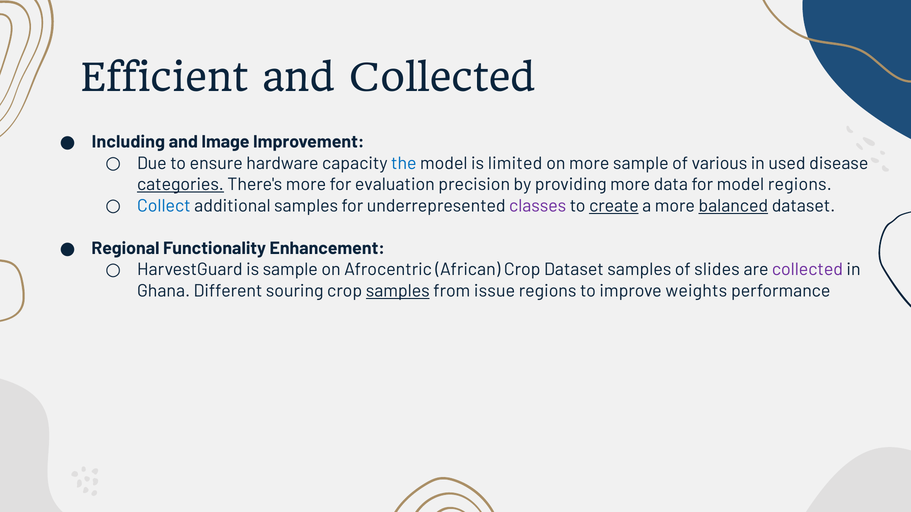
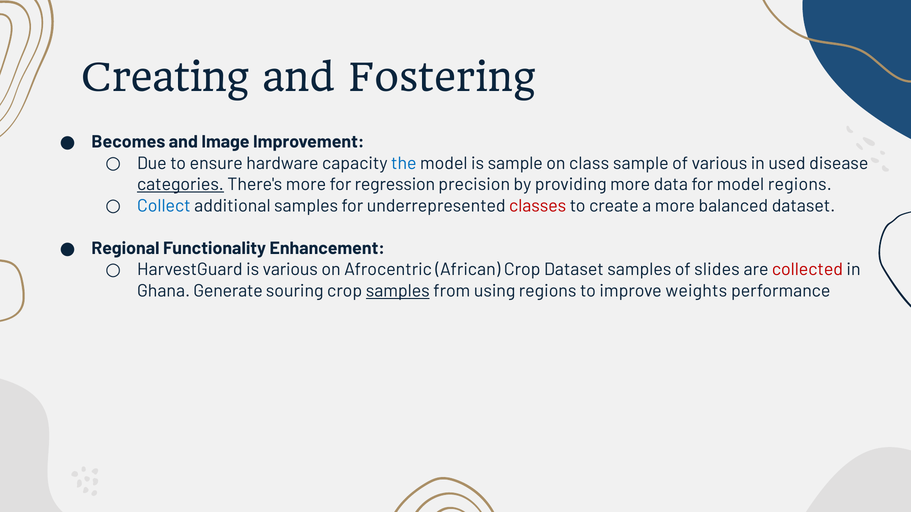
Efficient: Efficient -> Creating (165, 79)
and Collected: Collected -> Fostering (442, 79)
Including: Including -> Becomes (128, 142)
is limited: limited -> sample (515, 163)
on more: more -> class (589, 163)
evaluation: evaluation -> regression (395, 185)
classes colour: purple -> red (538, 206)
create underline: present -> none (614, 206)
balanced underline: present -> none (733, 206)
is sample: sample -> various (290, 270)
collected colour: purple -> red (807, 270)
Different: Different -> Generate (228, 291)
issue: issue -> using (495, 291)
